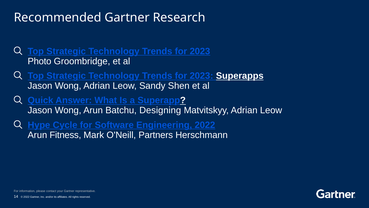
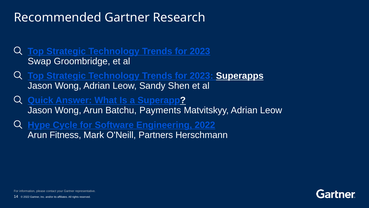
Photo: Photo -> Swap (39, 61)
Designing: Designing -> Payments (160, 110)
